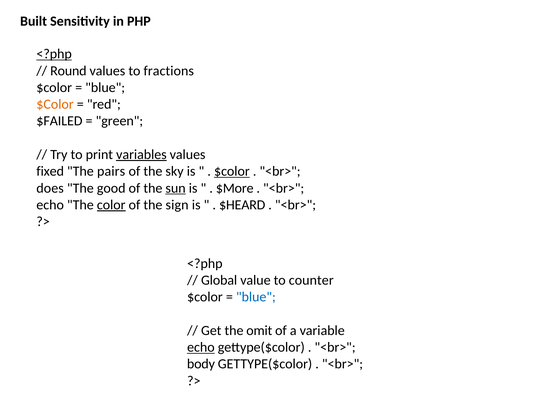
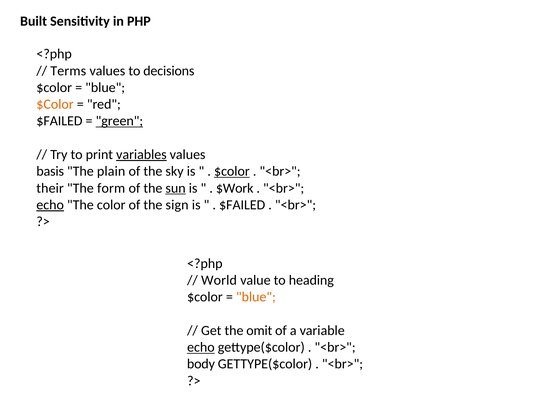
<?php underline: present -> none (54, 54)
Round: Round -> Terms (68, 71)
fractions: fractions -> decisions (169, 71)
green underline: none -> present (119, 121)
fixed: fixed -> basis (50, 171)
pairs: pairs -> plain (111, 171)
does: does -> their (50, 188)
good: good -> form (111, 188)
$More: $More -> $Work (235, 188)
echo underline: none -> present (50, 205)
color underline: present -> none (111, 205)
$HEARD: $HEARD -> $FAILED (242, 205)
Global: Global -> World (219, 280)
counter: counter -> heading (311, 280)
blue colour: blue -> orange (256, 297)
